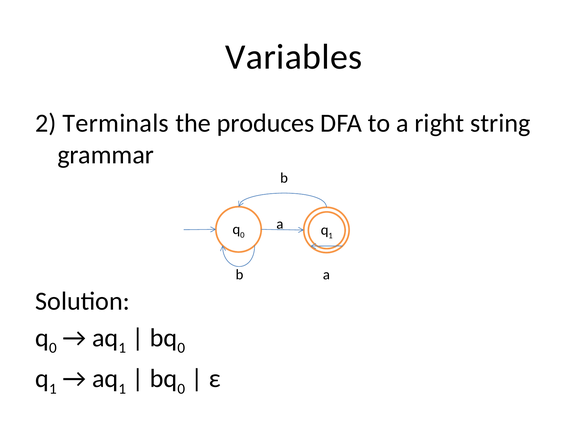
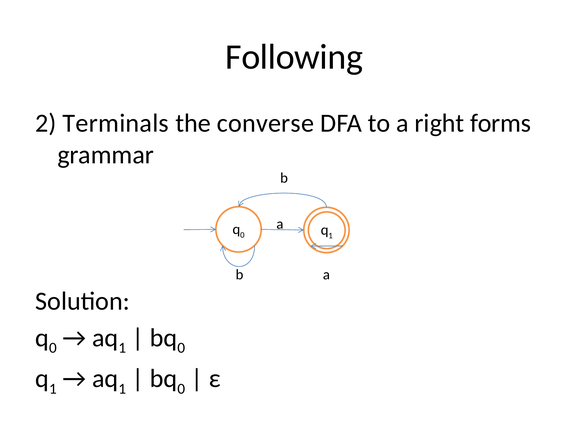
Variables: Variables -> Following (294, 57)
produces: produces -> converse (265, 123)
string: string -> forms (500, 123)
